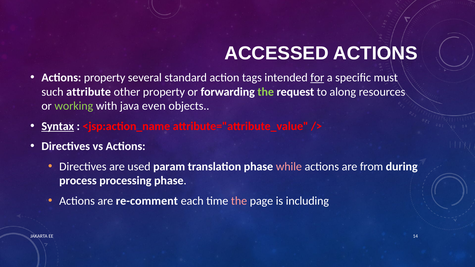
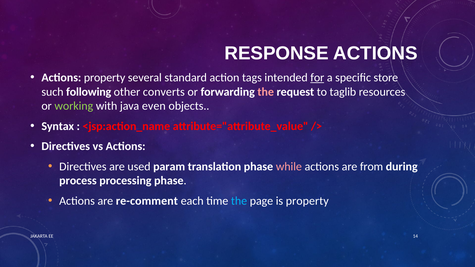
ACCESSED: ACCESSED -> RESPONSE (277, 53)
must: must -> store (386, 78)
attribute: attribute -> following (89, 92)
other property: property -> converts (164, 92)
the colour: light green -> pink (266, 92)
along: along -> taglib (343, 92)
Syntax underline: present -> none (58, 126)
the colour: pink -> light blue (239, 201)
is including: including -> property (307, 201)
